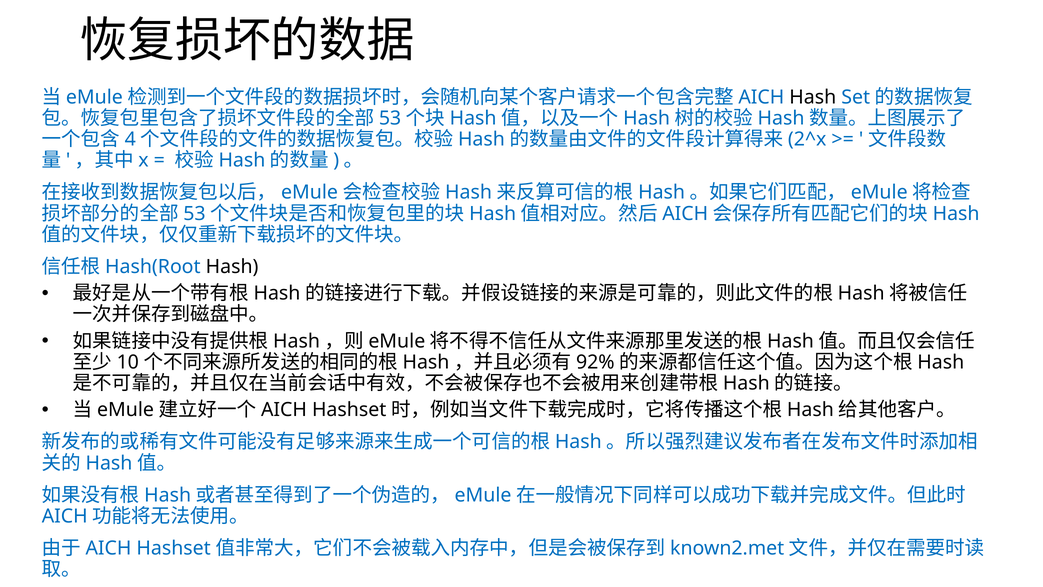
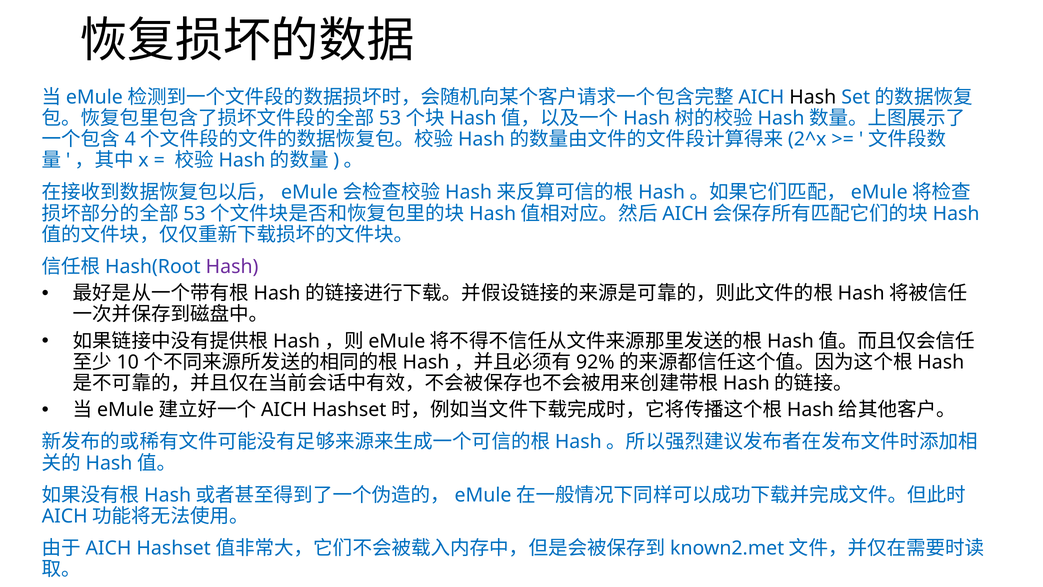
Hash colour: black -> purple (232, 267)
